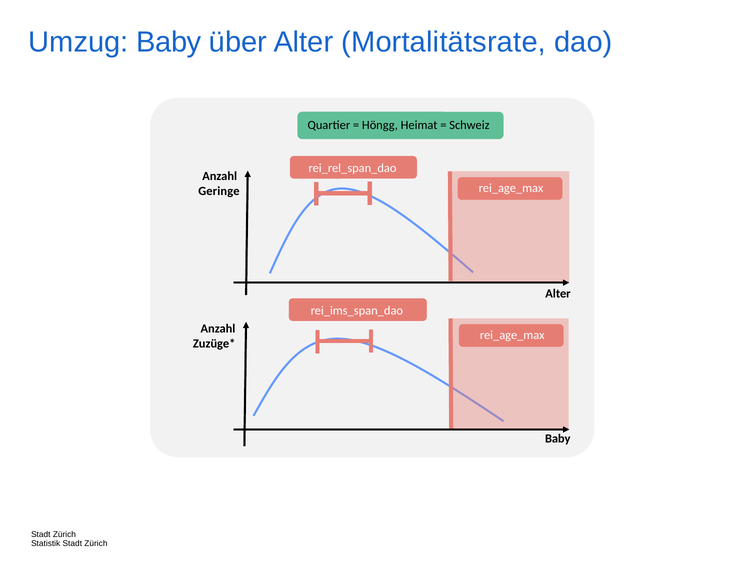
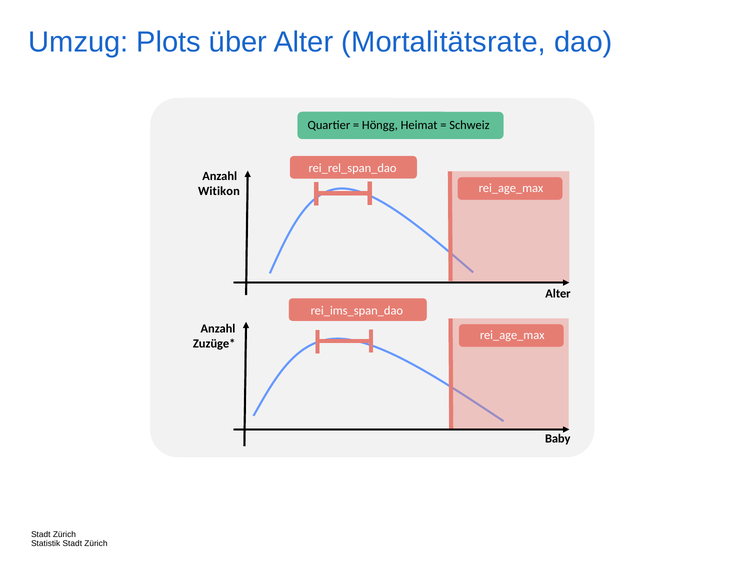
Umzug Baby: Baby -> Plots (169, 42)
Geringe: Geringe -> Witikon (219, 191)
